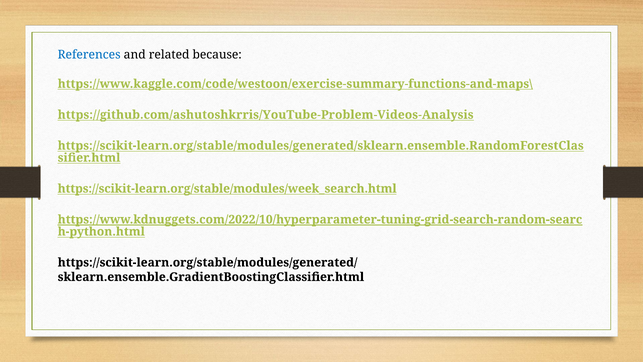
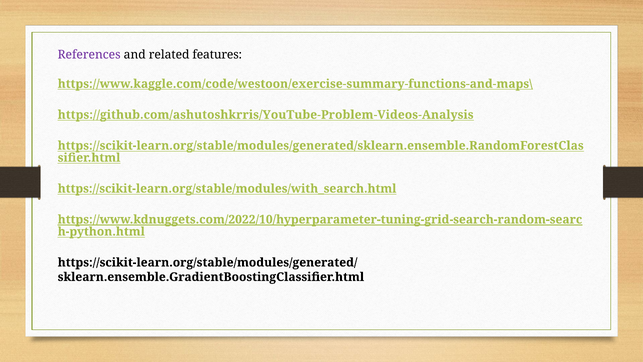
References colour: blue -> purple (89, 55)
because: because -> features (217, 55)
https://scikit-learn.org/stable/modules/week_search.html: https://scikit-learn.org/stable/modules/week_search.html -> https://scikit-learn.org/stable/modules/with_search.html (227, 188)
